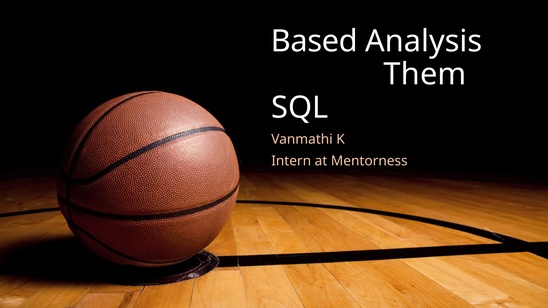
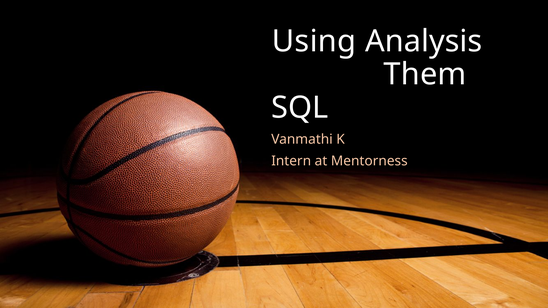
Based: Based -> Using (314, 41)
